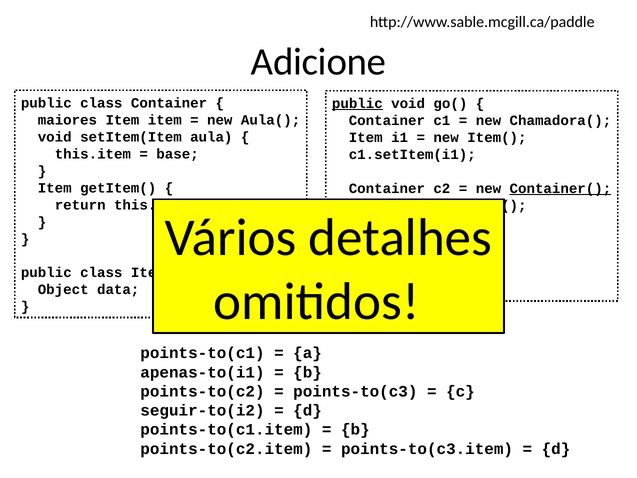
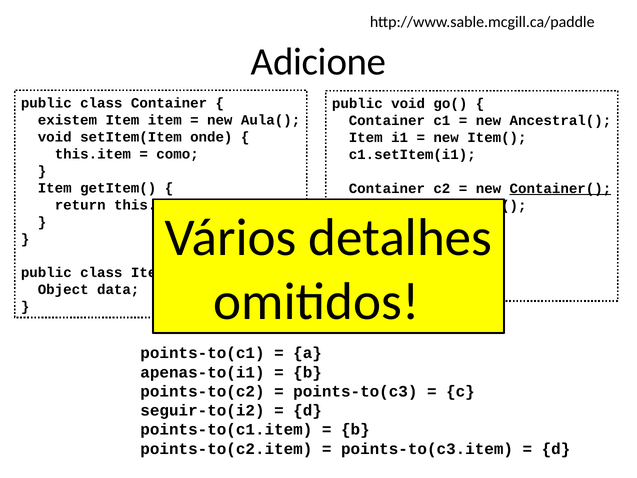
public underline: present -> none (357, 103)
maiores: maiores -> existem (67, 120)
Chamadora(: Chamadora( -> Ancestral( (560, 120)
aula: aula -> onde (211, 137)
base: base -> como (178, 154)
